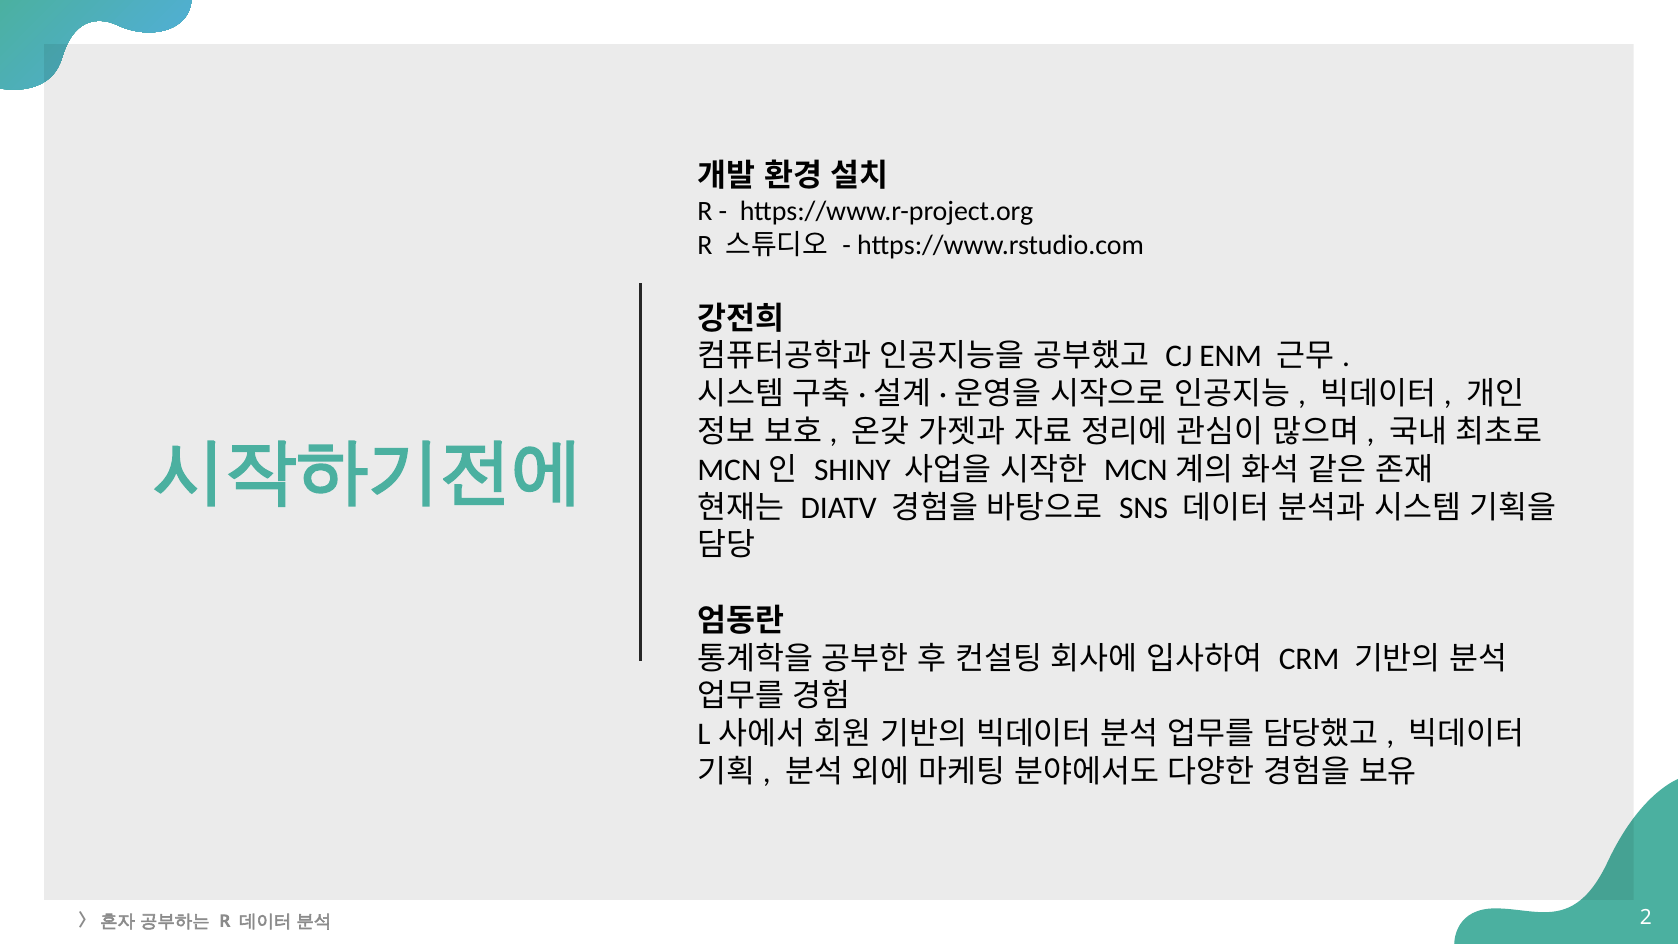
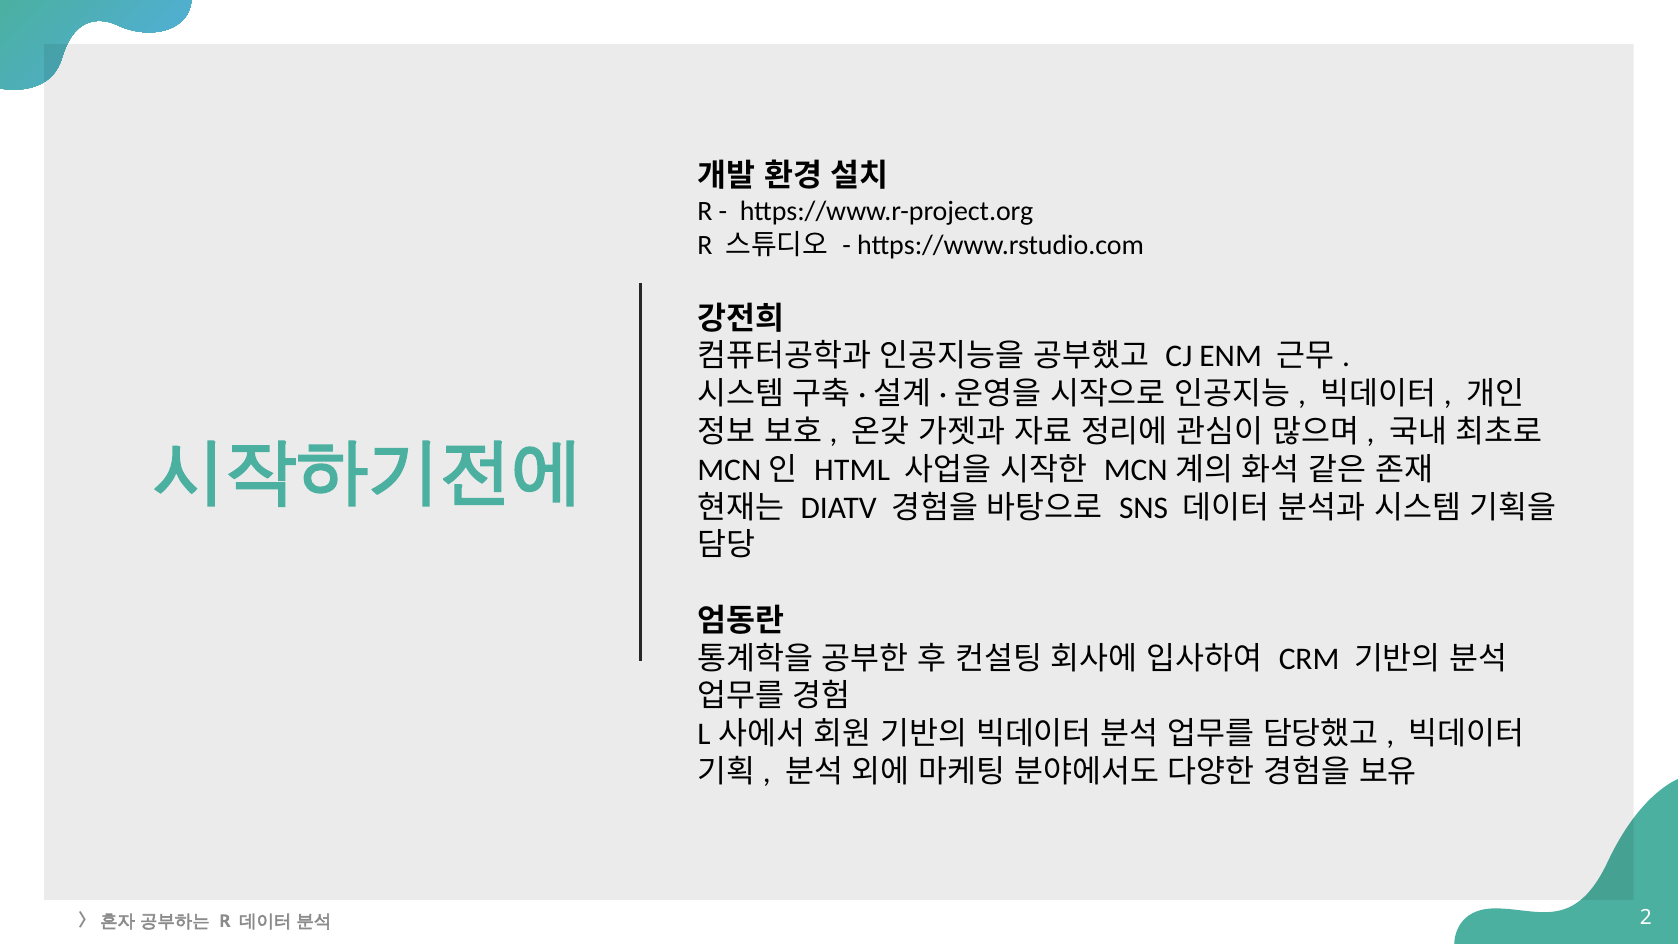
SHINY: SHINY -> HTML (852, 470)
